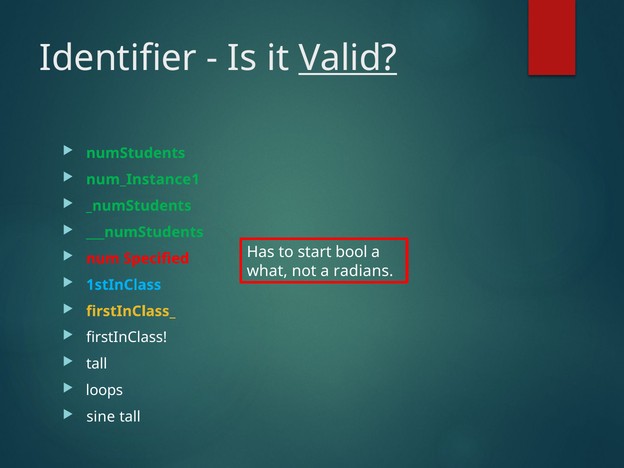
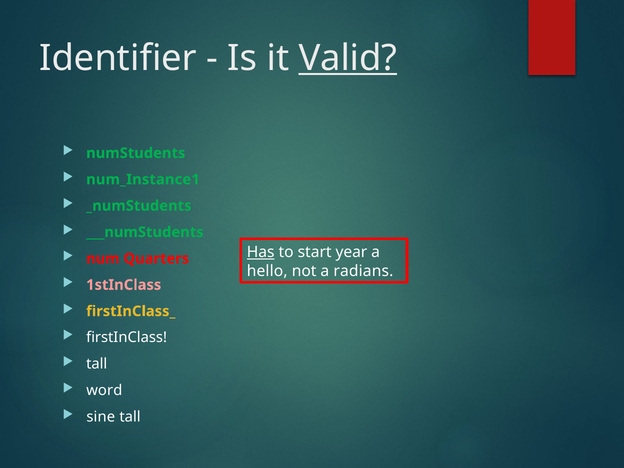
Has underline: none -> present (261, 252)
bool: bool -> year (351, 252)
Specified: Specified -> Quarters (156, 259)
what: what -> hello (267, 271)
1stInClass colour: light blue -> pink (124, 285)
loops: loops -> word (104, 390)
